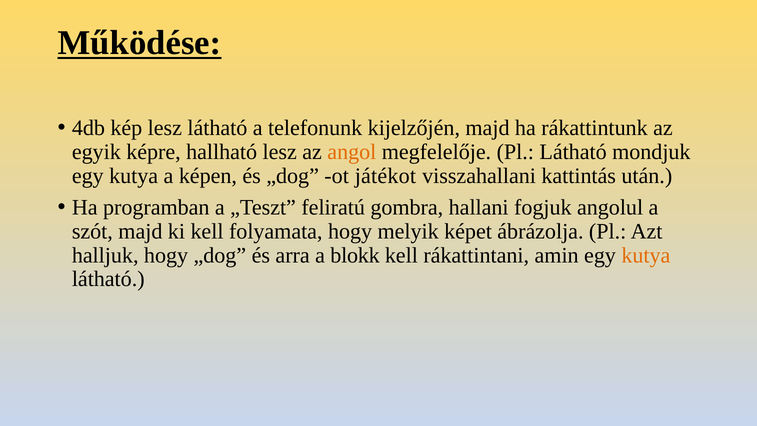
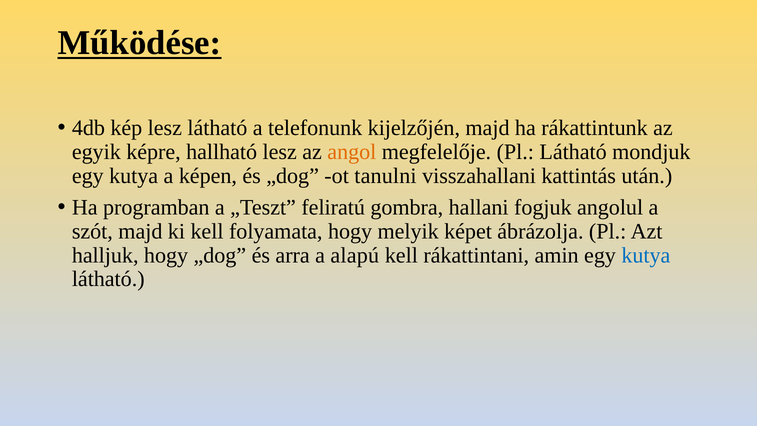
játékot: játékot -> tanulni (385, 176)
blokk: blokk -> alapú (355, 255)
kutya colour: orange -> blue (646, 255)
